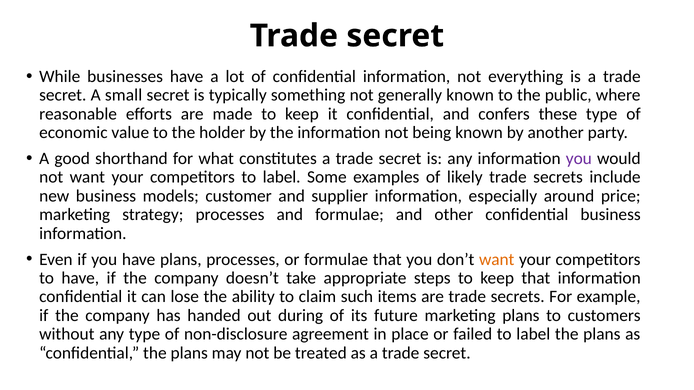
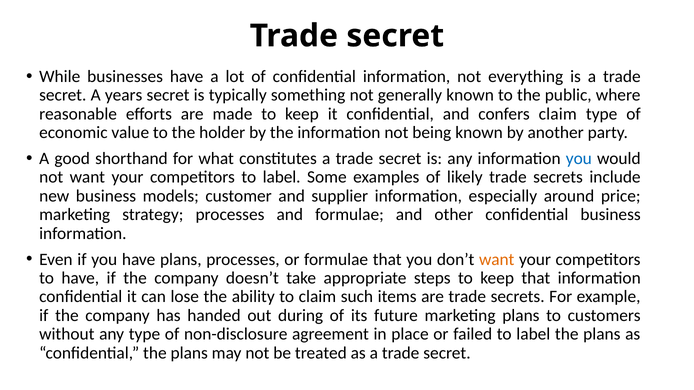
small: small -> years (124, 95)
confers these: these -> claim (558, 114)
you colour: purple -> blue (579, 159)
